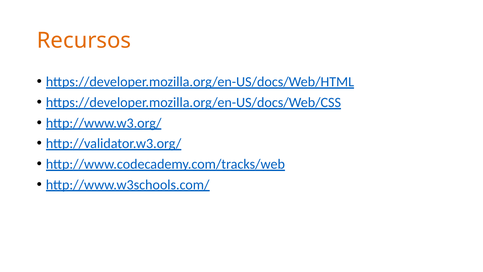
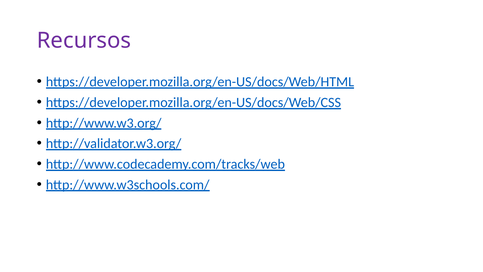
Recursos colour: orange -> purple (84, 41)
